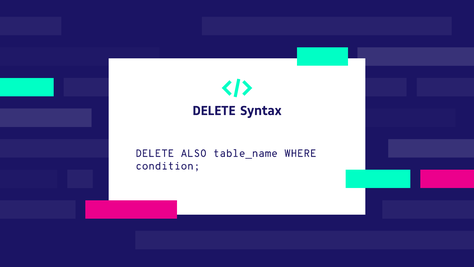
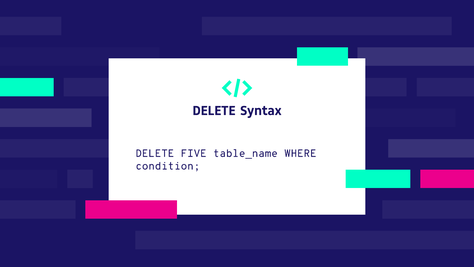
ALSO: ALSO -> FIVE (194, 153)
